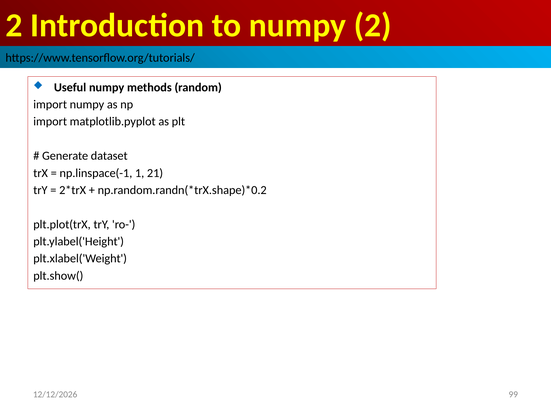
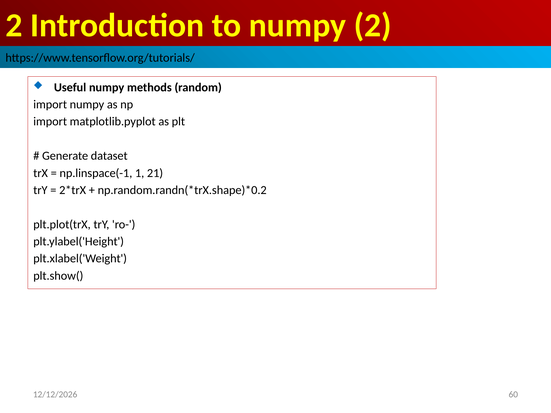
99: 99 -> 60 (513, 395)
